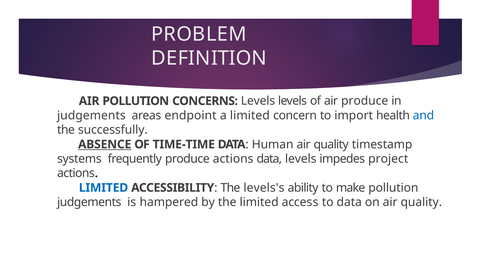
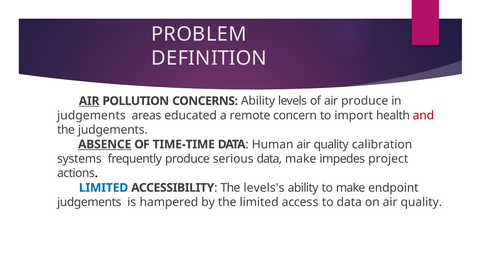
AIR underline: none -> present (89, 101)
CONCERNS Levels: Levels -> Ability (258, 101)
endpoint: endpoint -> educated (191, 115)
a limited: limited -> remote (250, 115)
and colour: blue -> red (423, 115)
the successfully: successfully -> judgements (113, 130)
timestamp: timestamp -> calibration (382, 144)
produce actions: actions -> serious (233, 159)
data levels: levels -> make (301, 159)
make pollution: pollution -> endpoint (393, 187)
